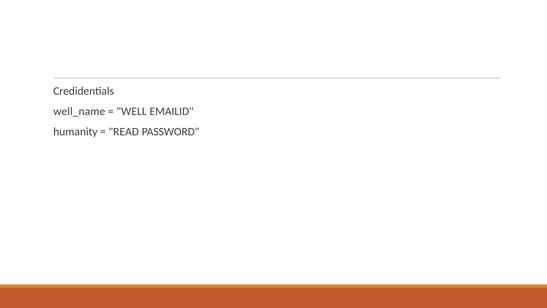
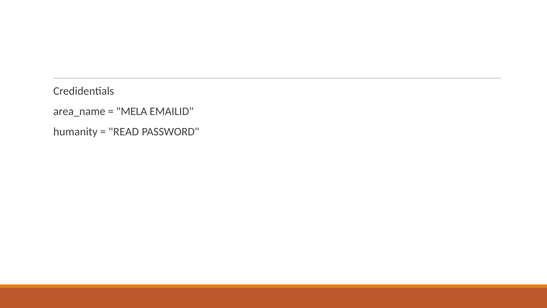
well_name: well_name -> area_name (79, 111)
WELL: WELL -> MELA (132, 111)
